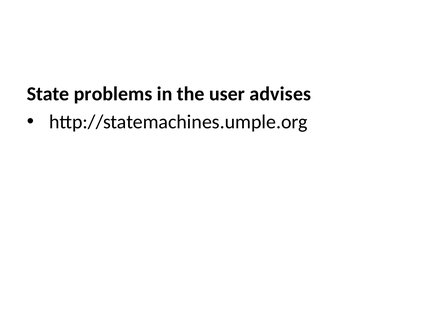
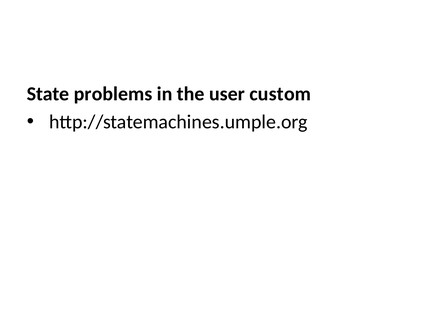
advises: advises -> custom (280, 94)
